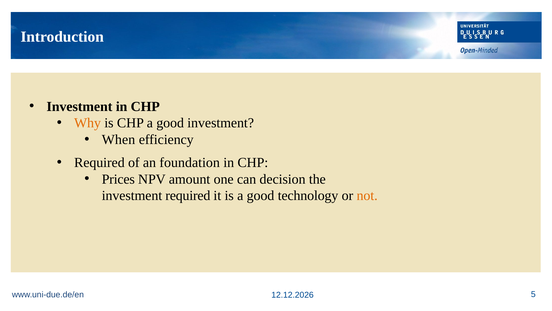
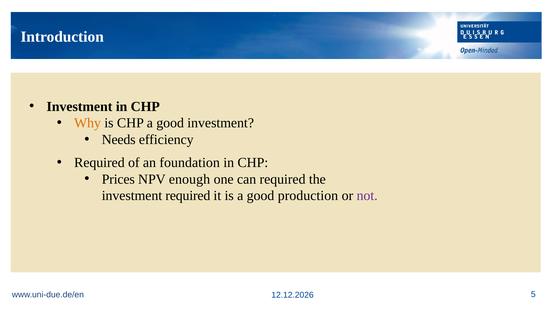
When: When -> Needs (119, 139)
amount: amount -> enough (189, 179)
can decision: decision -> required (283, 179)
technology: technology -> production (308, 195)
not colour: orange -> purple (367, 195)
